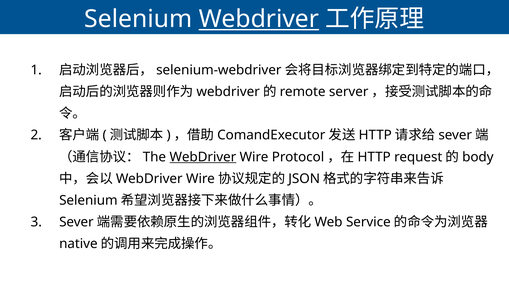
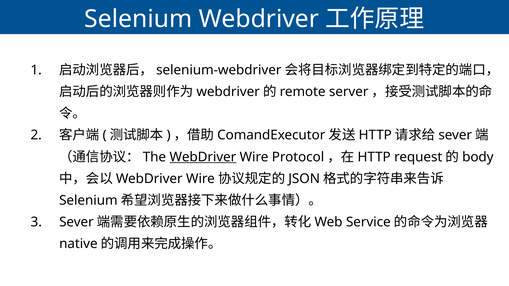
Webdriver underline: present -> none (259, 19)
